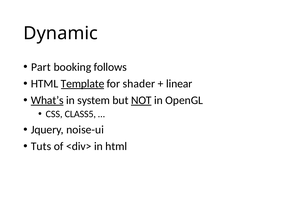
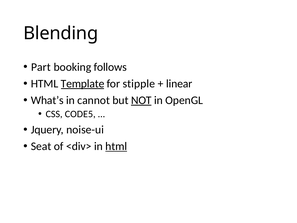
Dynamic: Dynamic -> Blending (61, 33)
shader: shader -> stipple (139, 84)
What’s underline: present -> none (47, 100)
system: system -> cannot (94, 100)
CLASS5: CLASS5 -> CODE5 (80, 114)
Tuts: Tuts -> Seat (41, 146)
html underline: none -> present (116, 146)
